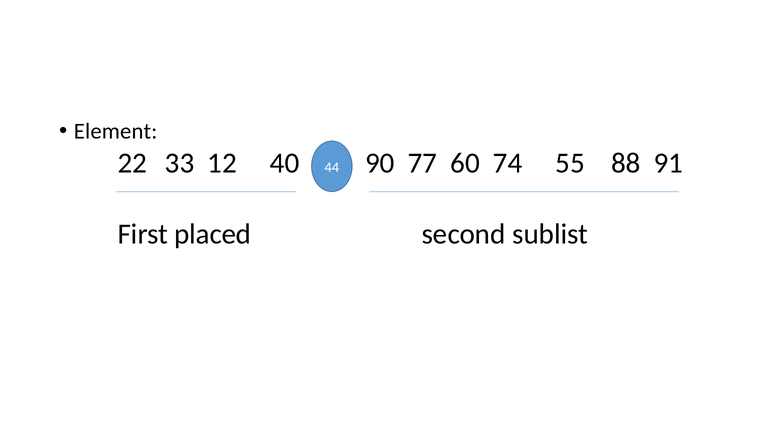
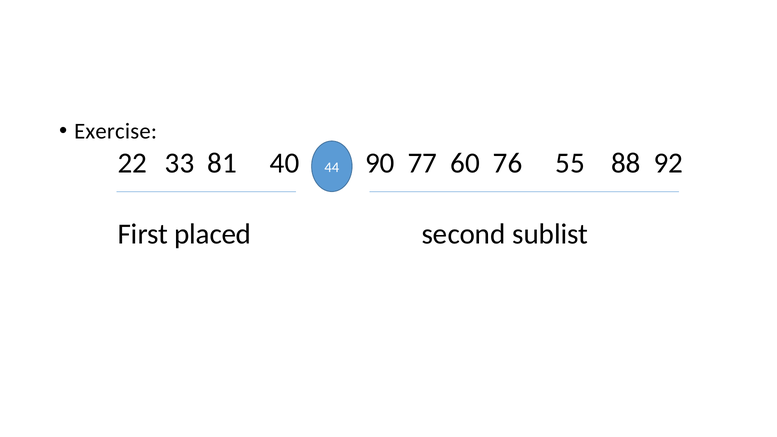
Element: Element -> Exercise (116, 131)
12: 12 -> 81 (222, 163)
74: 74 -> 76 (508, 163)
91: 91 -> 92 (668, 163)
